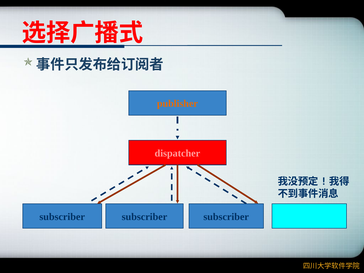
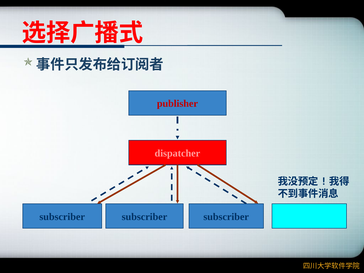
publisher colour: orange -> red (177, 104)
